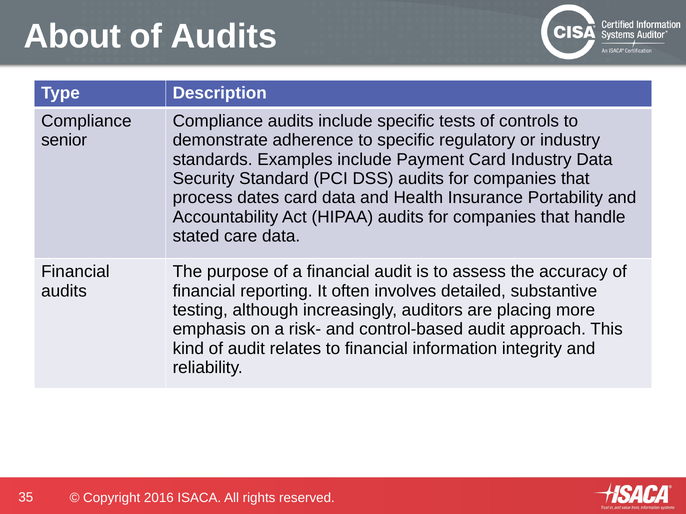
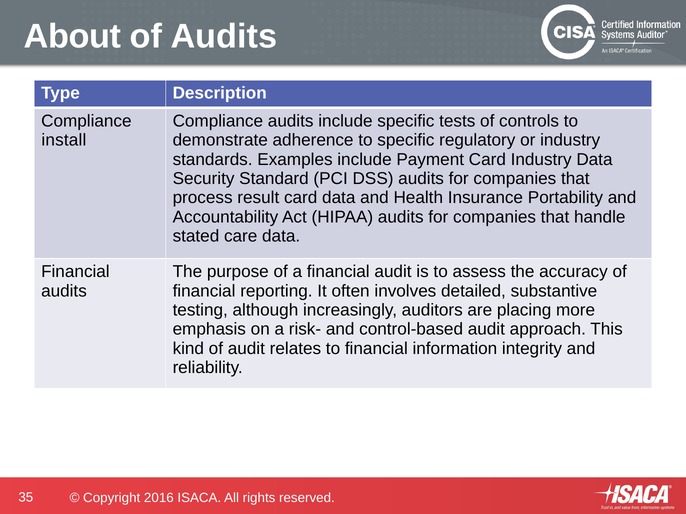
senior: senior -> install (64, 140)
dates: dates -> result (258, 198)
